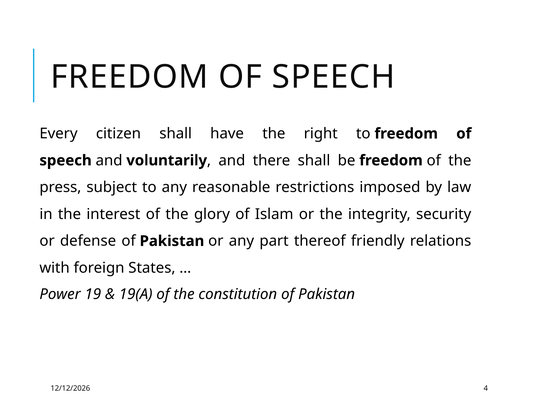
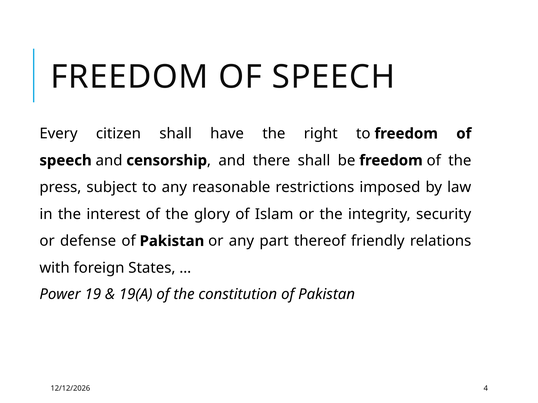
voluntarily: voluntarily -> censorship (167, 161)
